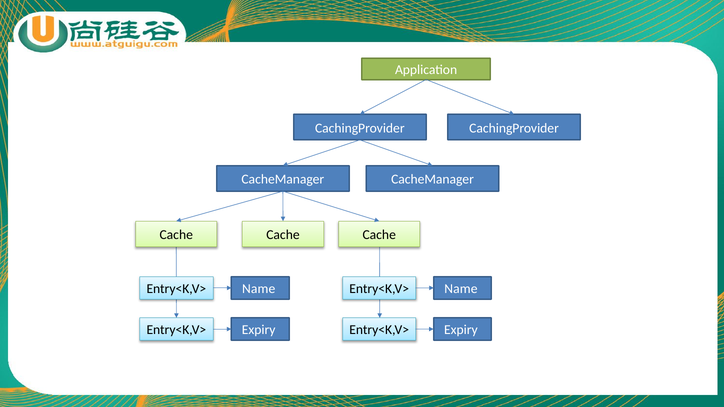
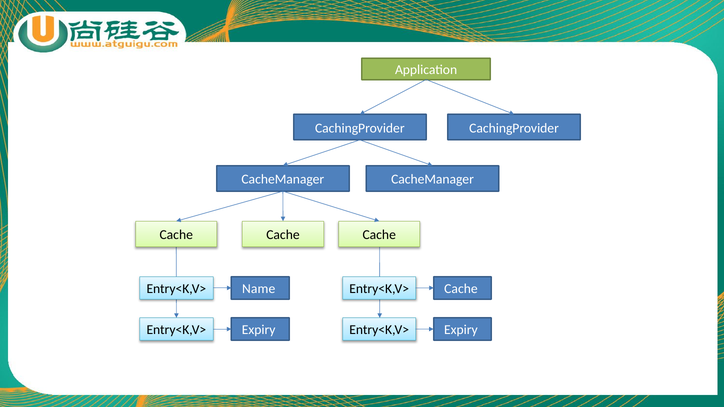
Name: Name -> Cache (461, 289)
